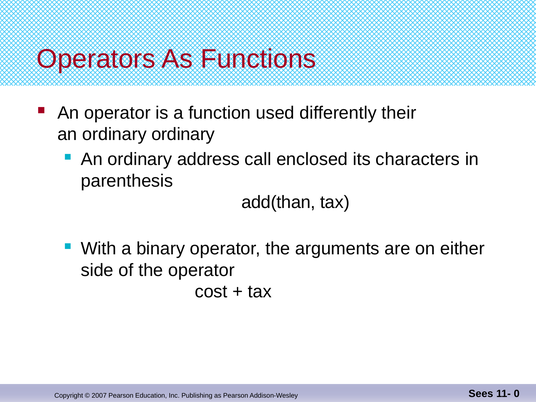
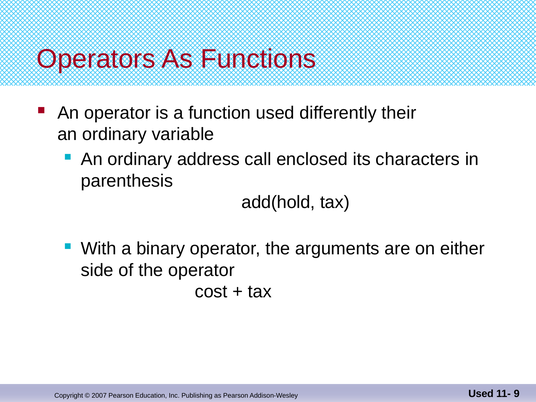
ordinary ordinary: ordinary -> variable (183, 134)
add(than: add(than -> add(hold (278, 202)
Sees: Sees -> Used (481, 394)
0: 0 -> 9 (517, 394)
